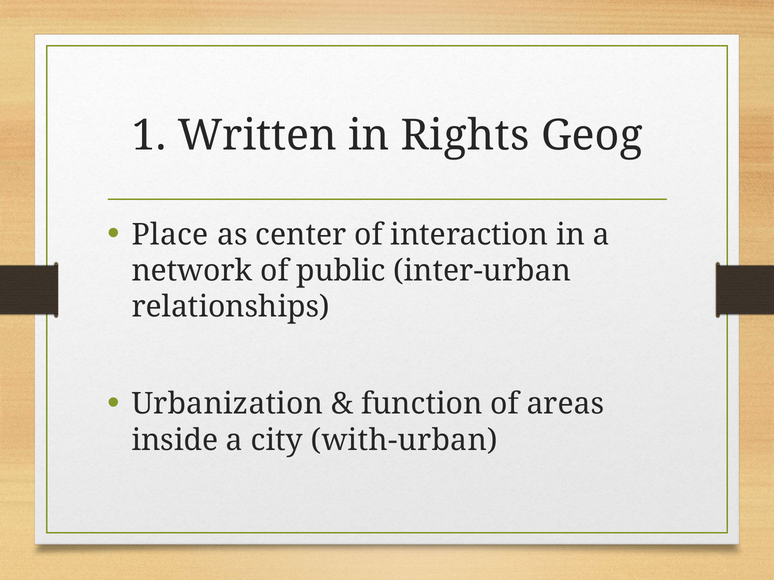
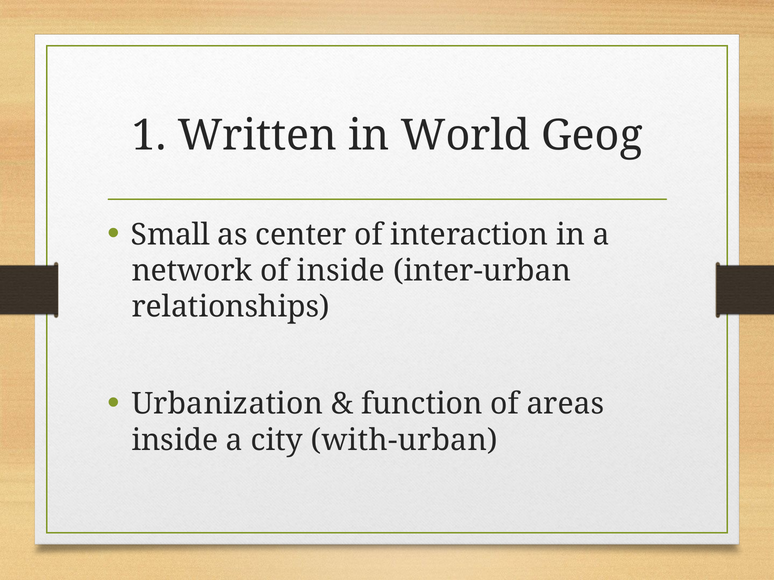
Rights: Rights -> World (465, 136)
Place: Place -> Small (171, 235)
of public: public -> inside (341, 271)
